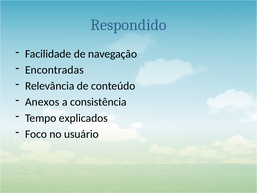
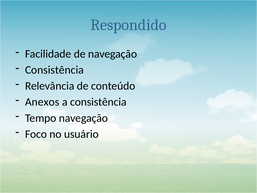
Encontradas: Encontradas -> Consistência (54, 70)
Tempo explicados: explicados -> navegação (83, 118)
